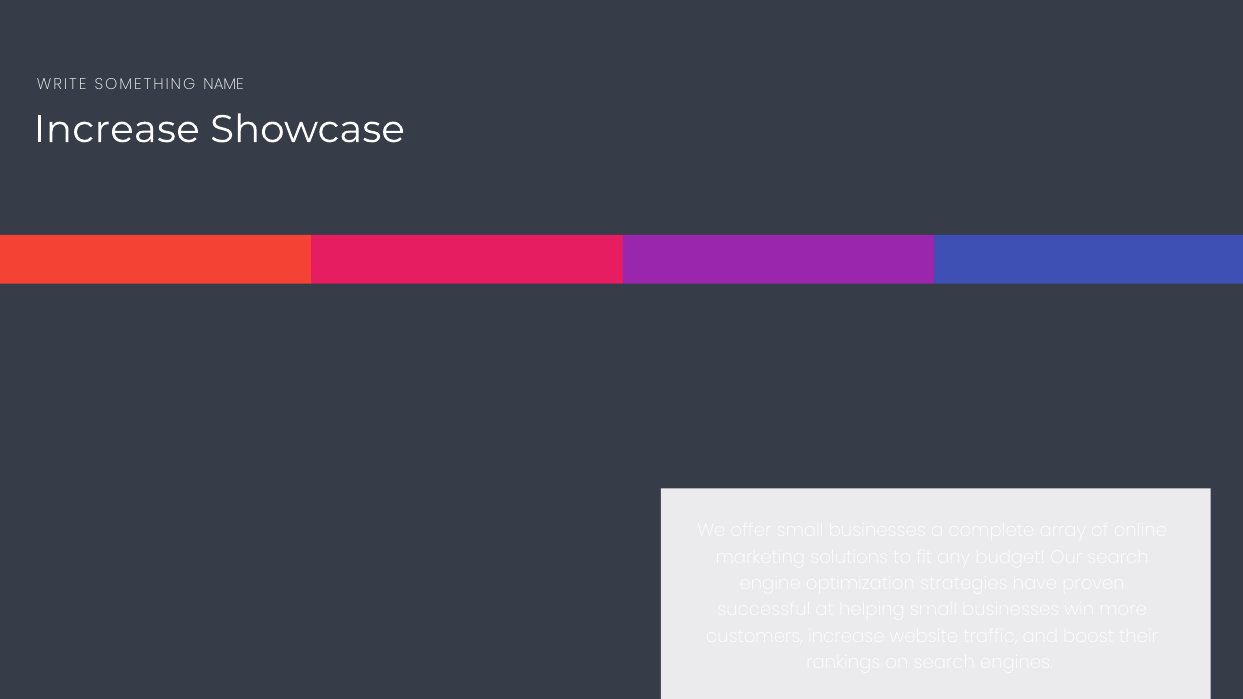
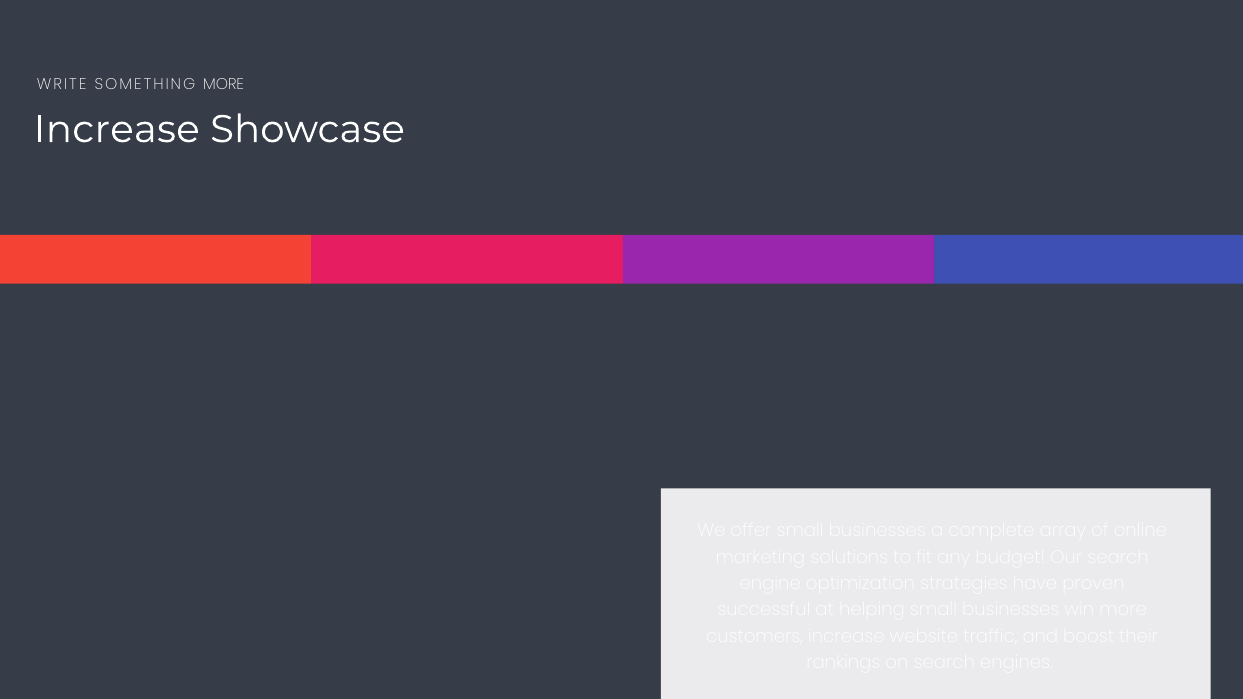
SOMETHING NAME: NAME -> MORE (224, 84)
